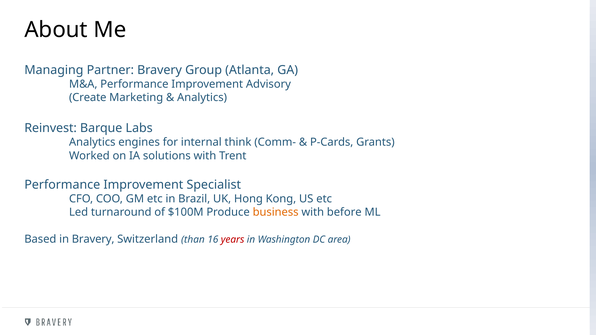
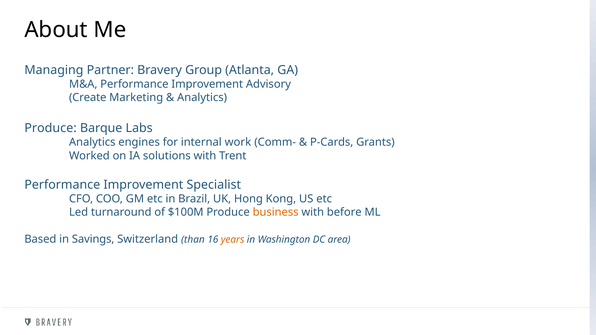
Reinvest: Reinvest -> Produce (51, 128)
think: think -> work (238, 142)
in Bravery: Bravery -> Savings (93, 239)
years colour: red -> orange (233, 240)
